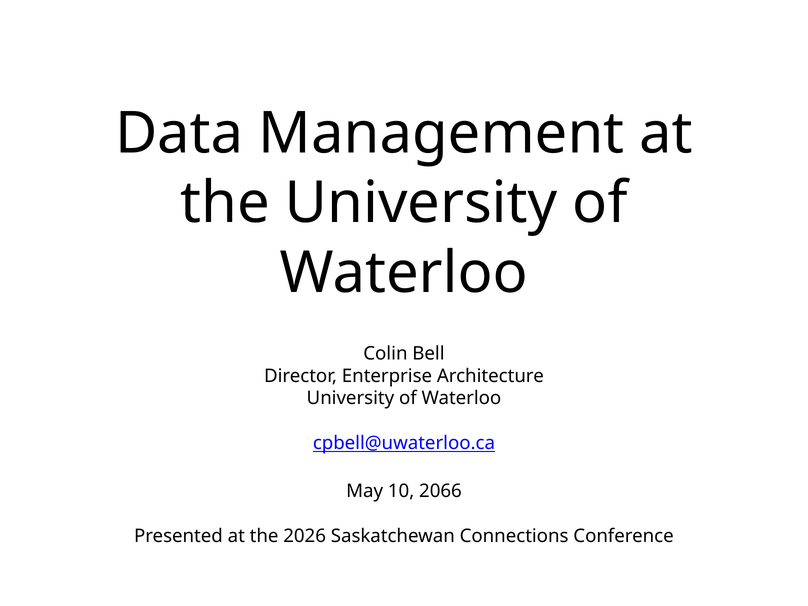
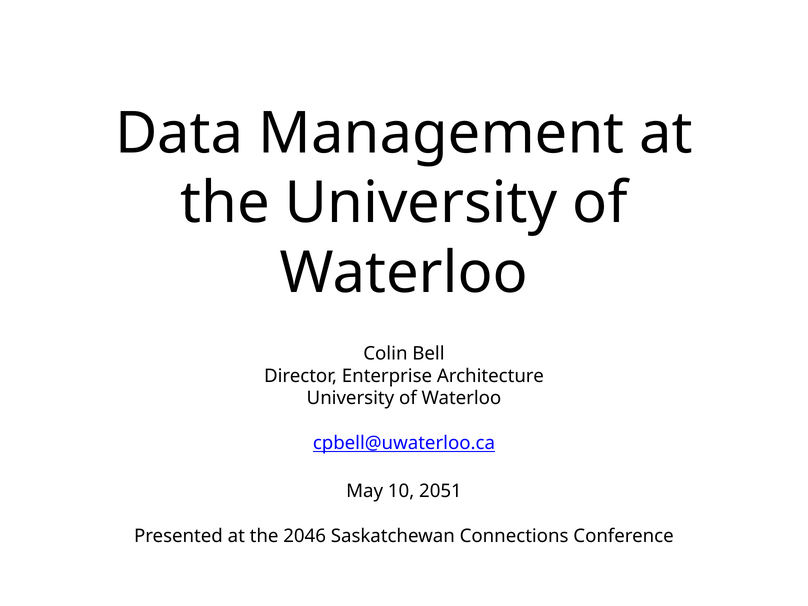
2066: 2066 -> 2051 (440, 491)
2026: 2026 -> 2046 (305, 536)
